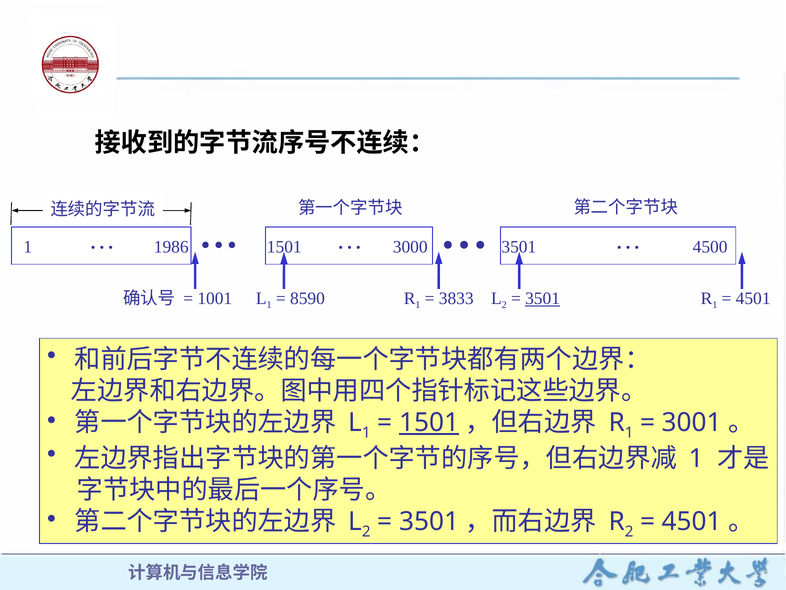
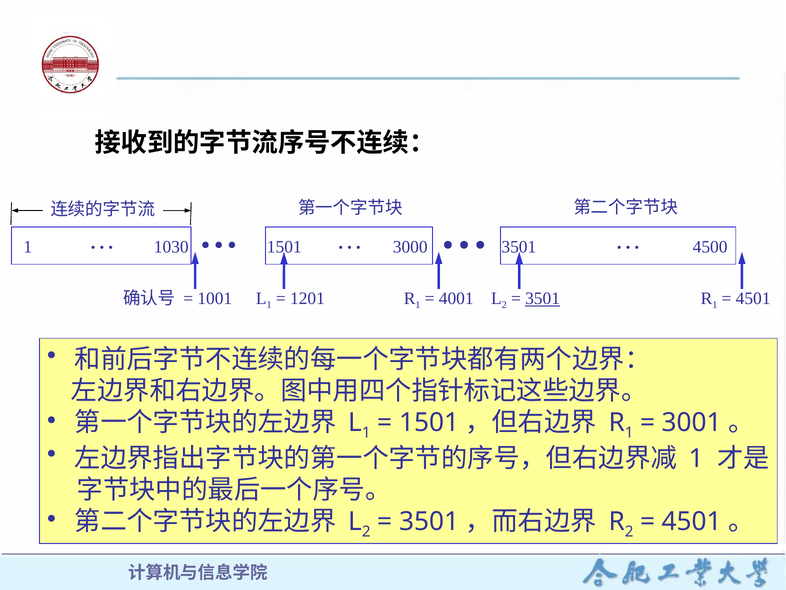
1986: 1986 -> 1030 (171, 247)
3833: 3833 -> 4001 (456, 298)
8590: 8590 -> 1201 (307, 298)
1501 underline: present -> none (429, 422)
